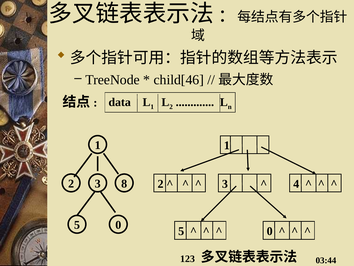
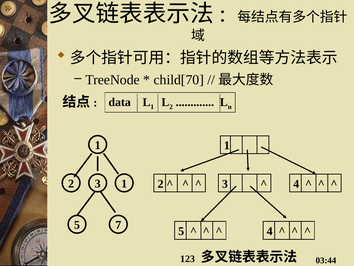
child[46: child[46 -> child[70 (179, 80)
3 8: 8 -> 1 (124, 183)
5 0: 0 -> 7 (118, 225)
0: 0 -> 4 (270, 231)
